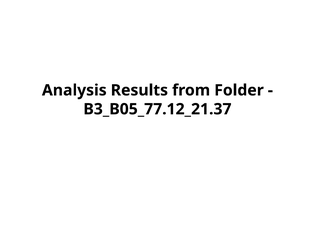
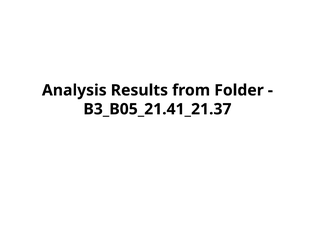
B3_B05_77.12_21.37: B3_B05_77.12_21.37 -> B3_B05_21.41_21.37 (157, 109)
